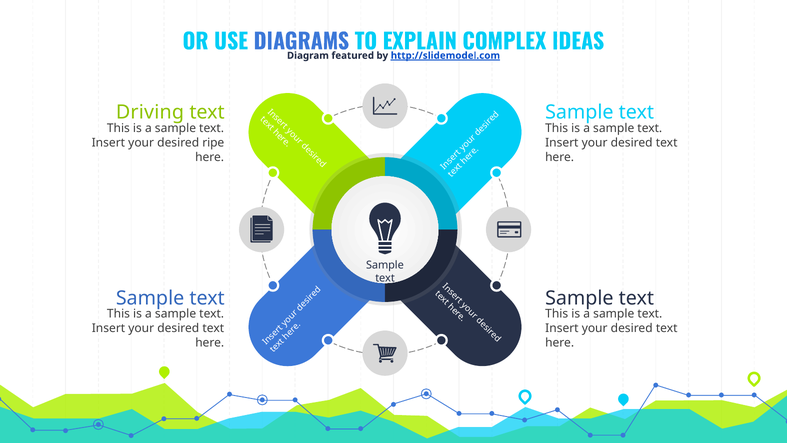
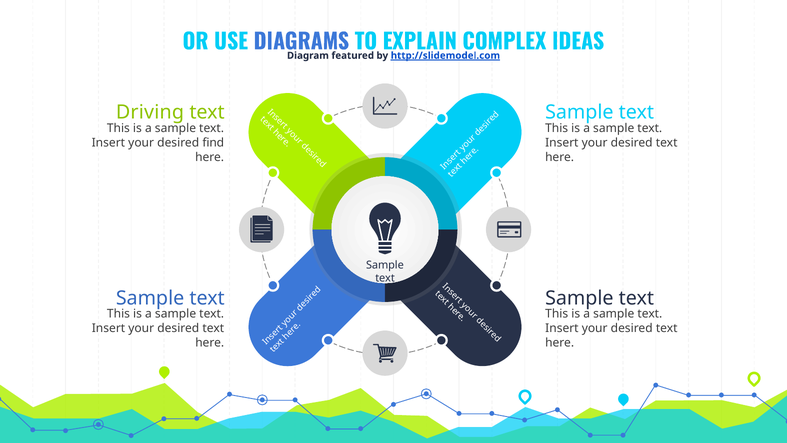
ripe: ripe -> find (213, 143)
